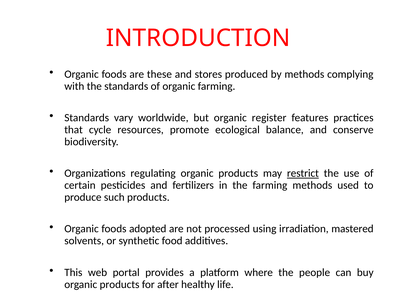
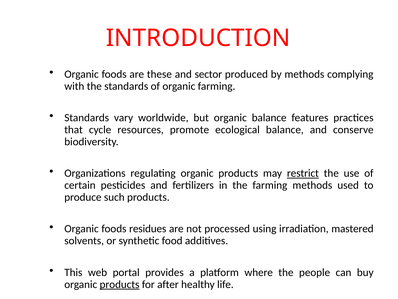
stores: stores -> sector (208, 74)
organic register: register -> balance (269, 118)
adopted: adopted -> residues (148, 228)
products underline: none -> present (120, 284)
